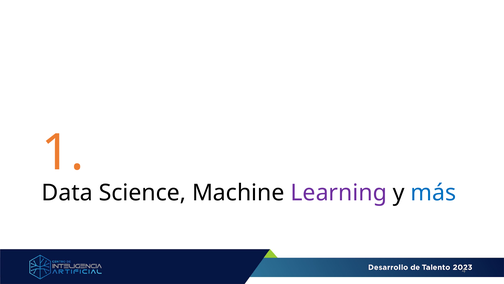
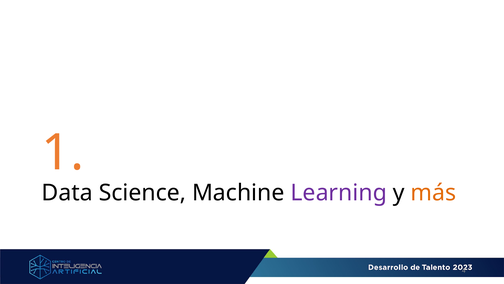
más colour: blue -> orange (433, 193)
